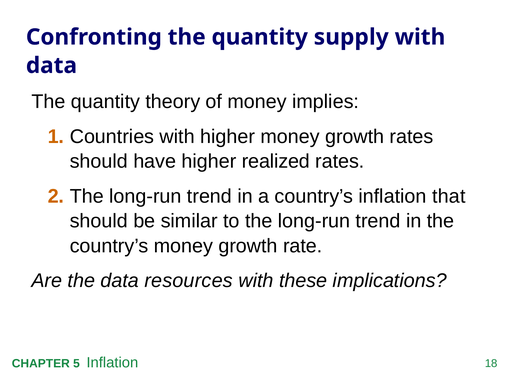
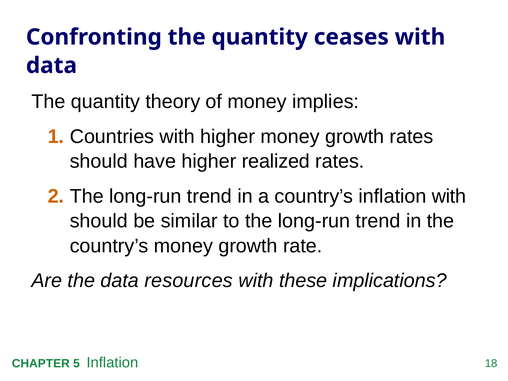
supply: supply -> ceases (351, 37)
inflation that: that -> with (449, 196)
